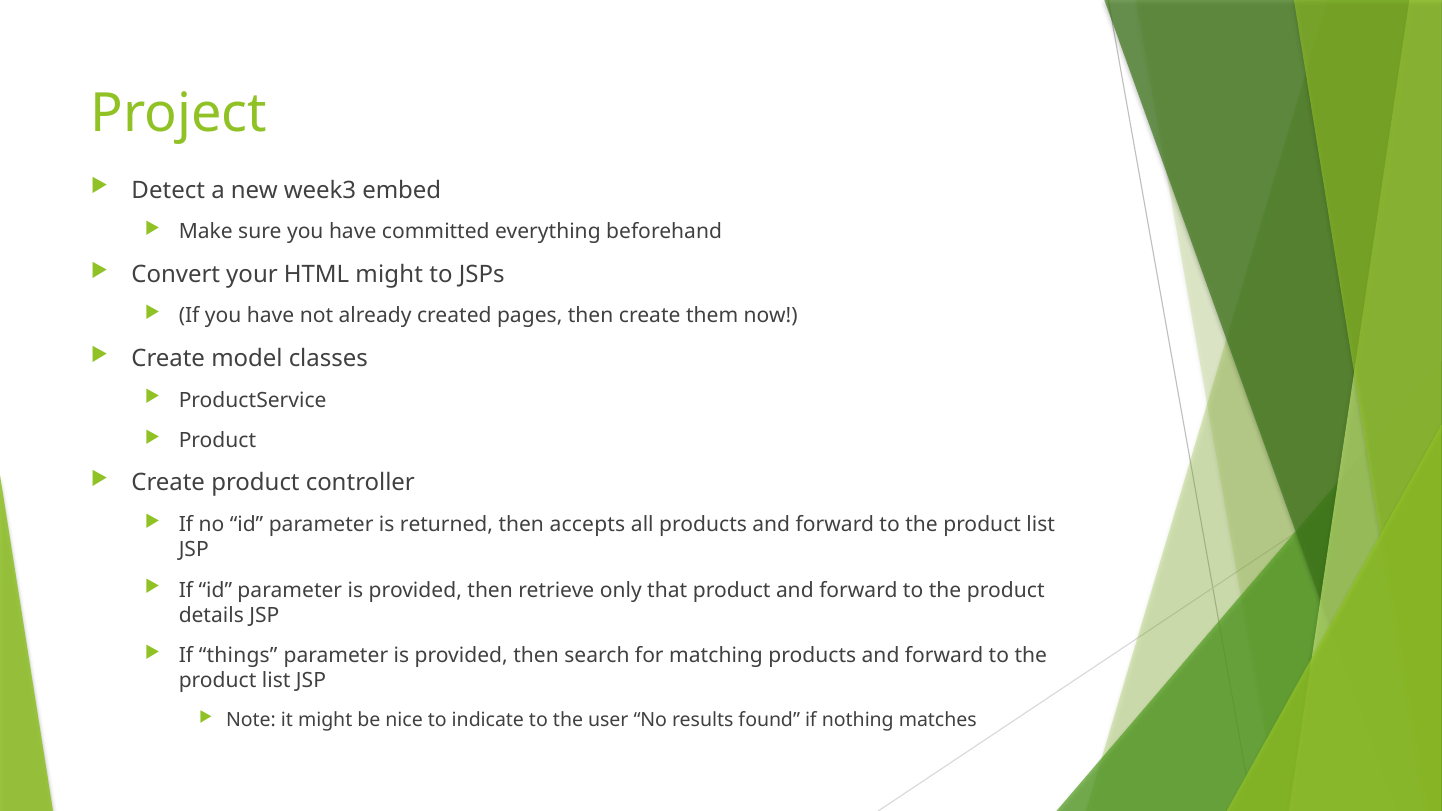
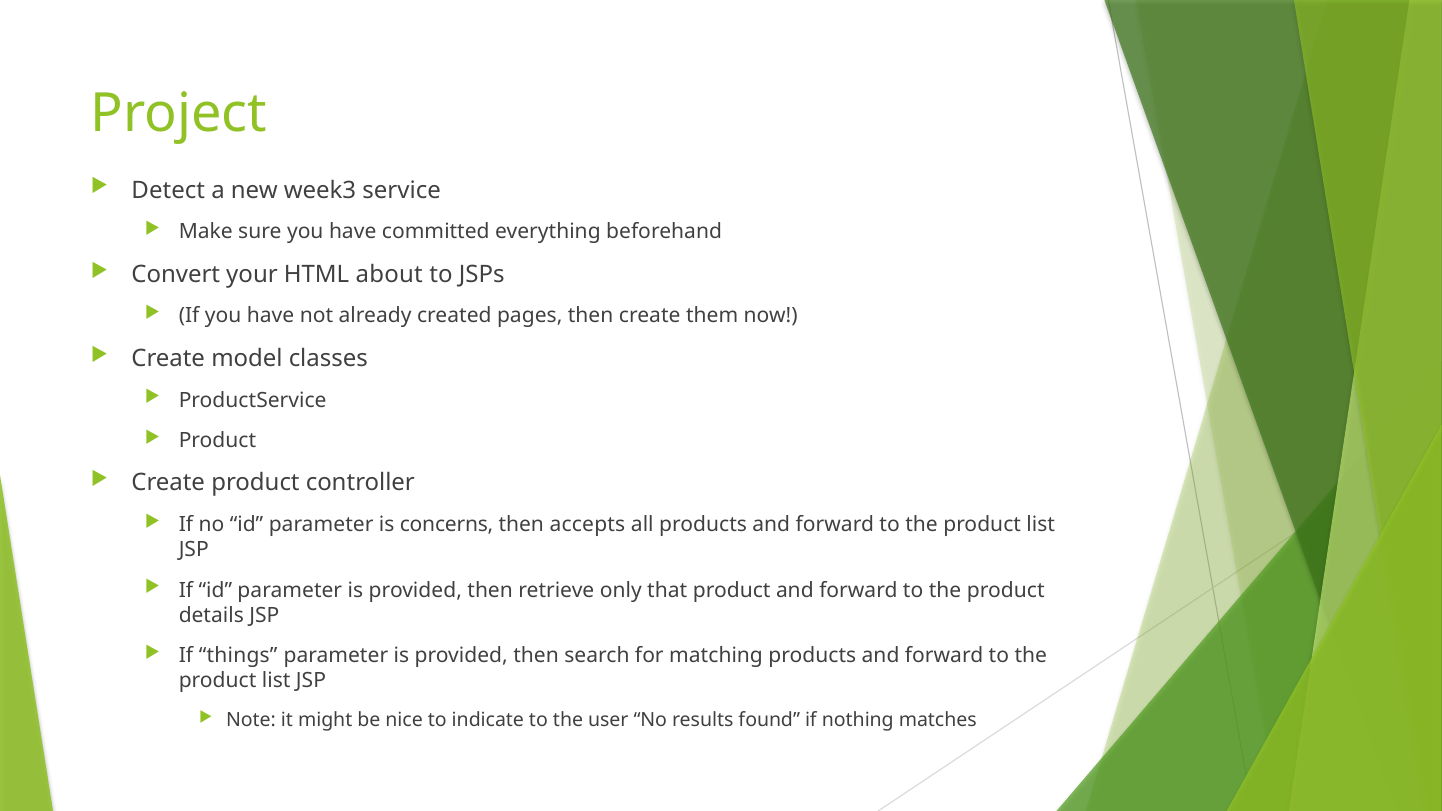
embed: embed -> service (402, 190)
HTML might: might -> about (389, 274)
returned: returned -> concerns (447, 525)
